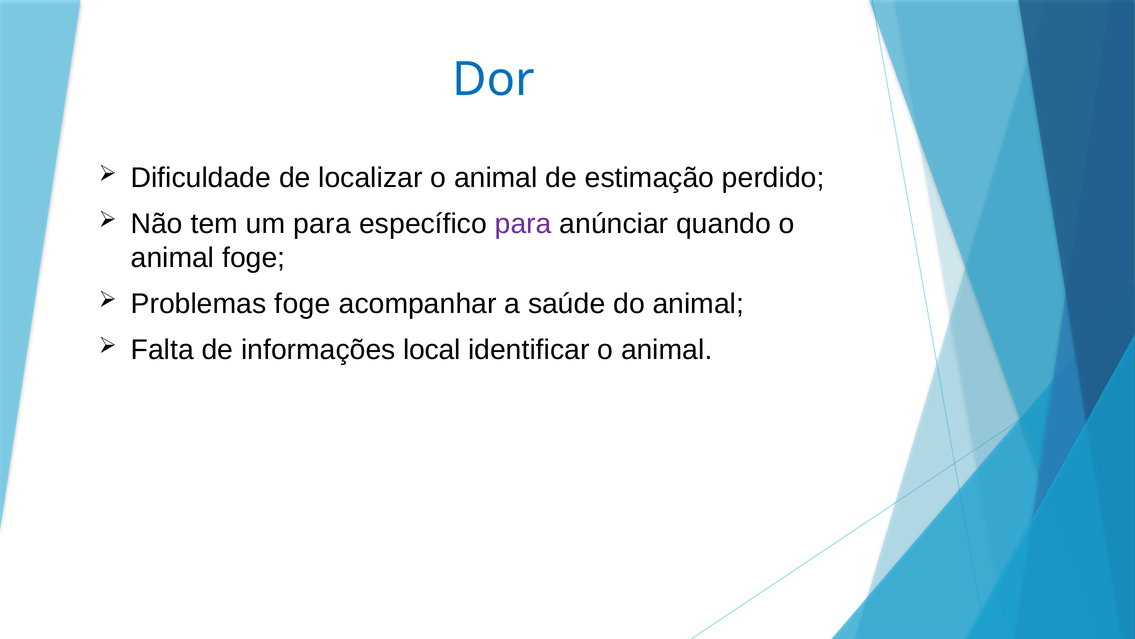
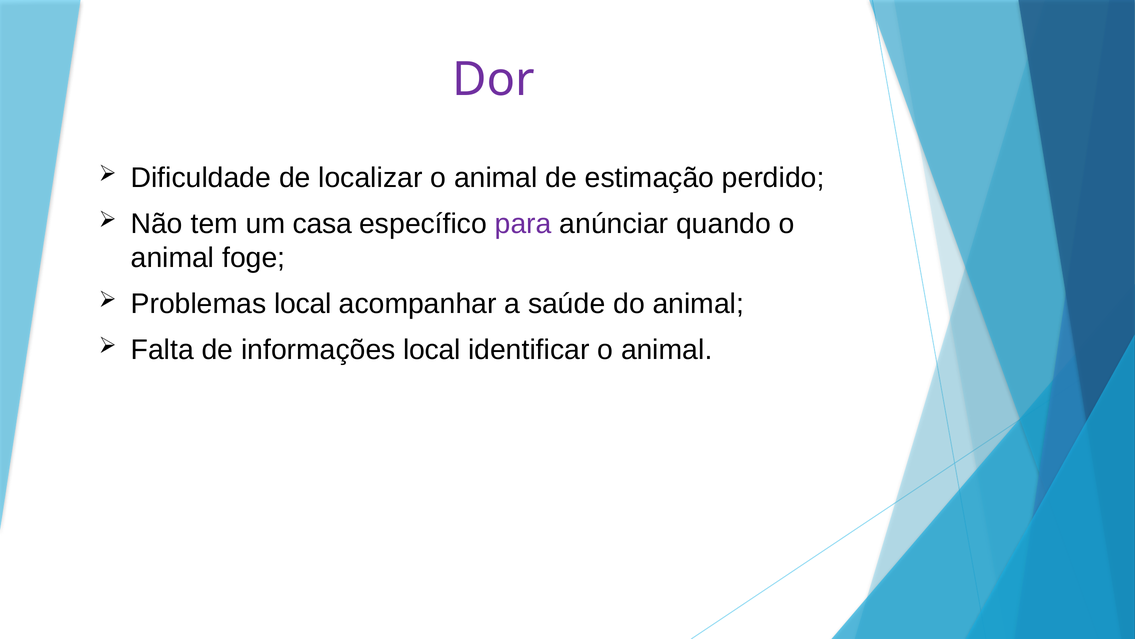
Dor colour: blue -> purple (494, 79)
um para: para -> casa (322, 224)
Problemas foge: foge -> local (303, 304)
